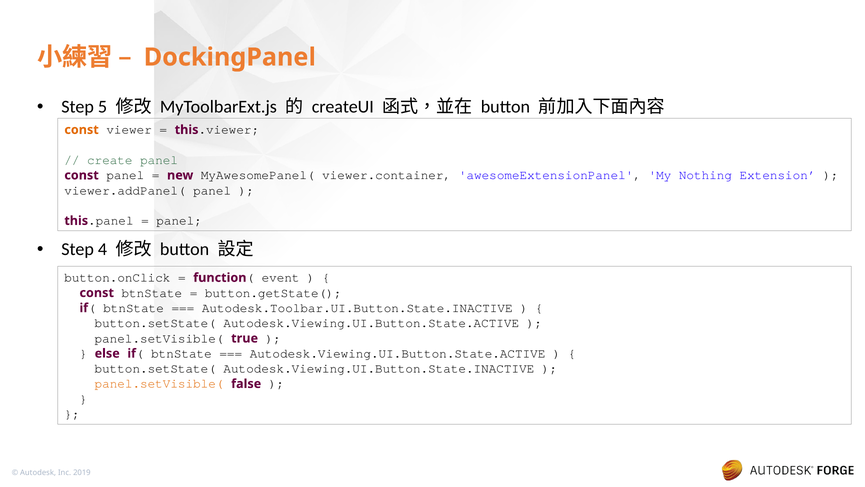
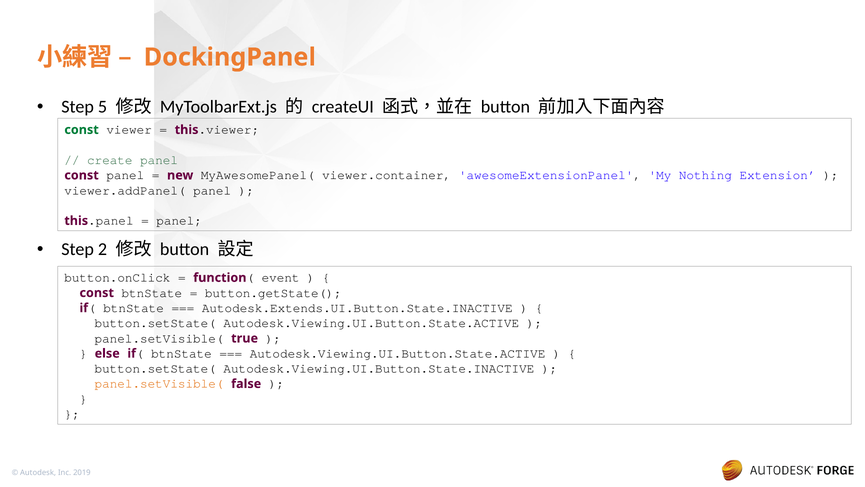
const colour: orange -> green (82, 130)
4: 4 -> 2 (103, 249)
Autodesk.Toolbar.UI.Button.State.INACTIVE: Autodesk.Toolbar.UI.Button.State.INACTIVE -> Autodesk.Extends.UI.Button.State.INACTIVE (357, 308)
